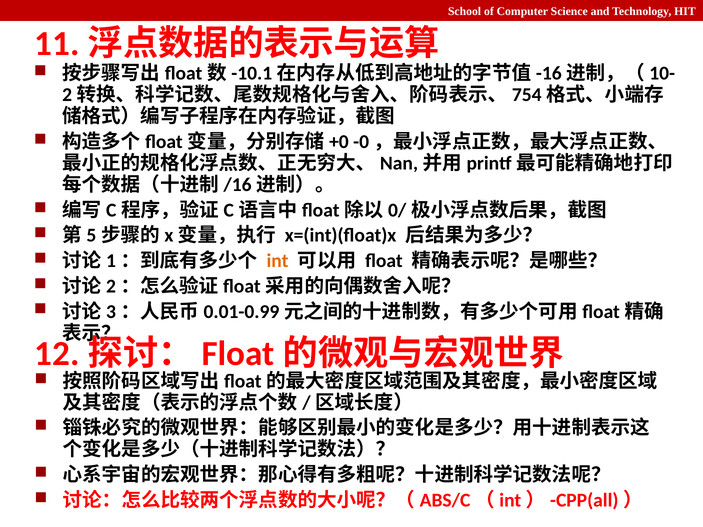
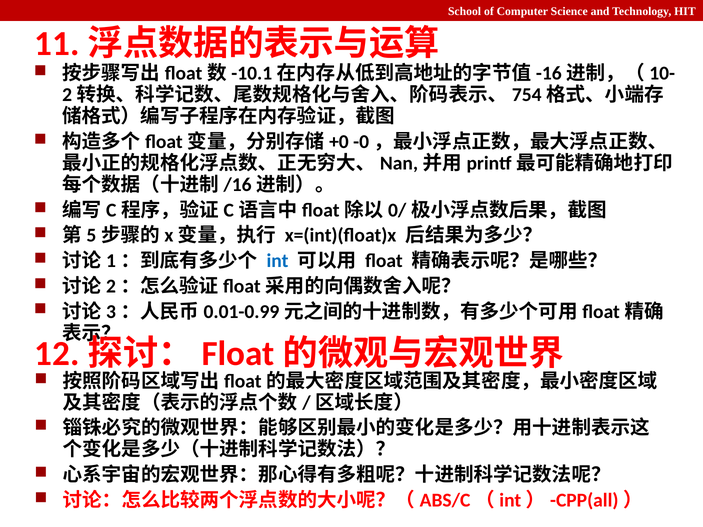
int colour: orange -> blue (278, 261)
